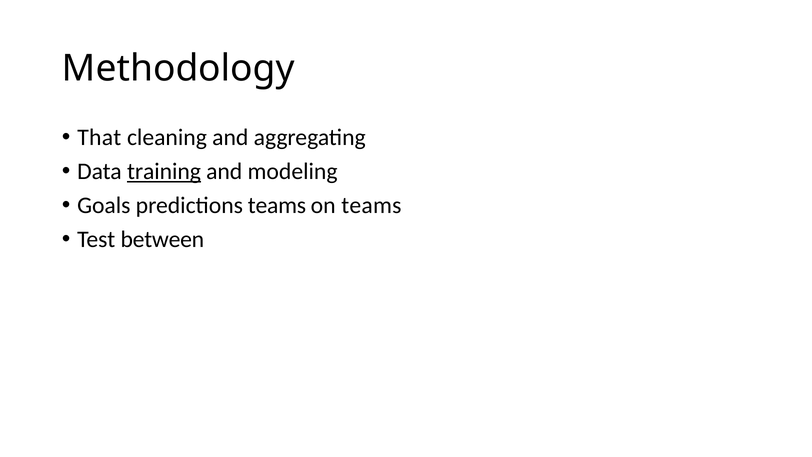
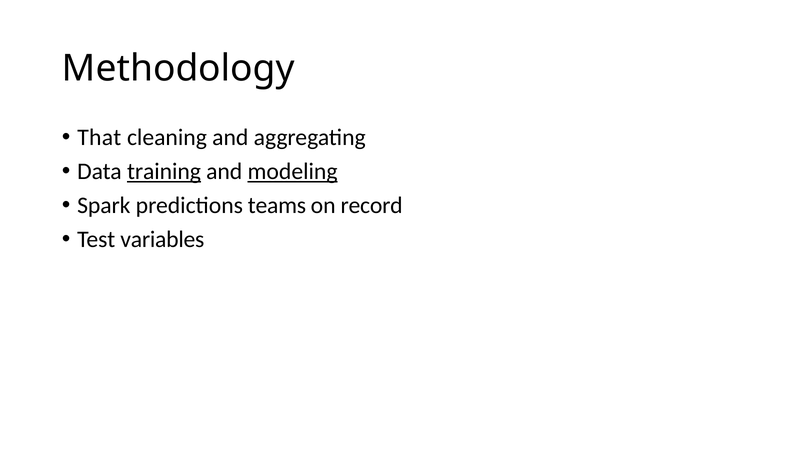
modeling underline: none -> present (293, 171)
Goals: Goals -> Spark (104, 205)
on teams: teams -> record (372, 205)
between: between -> variables (162, 239)
